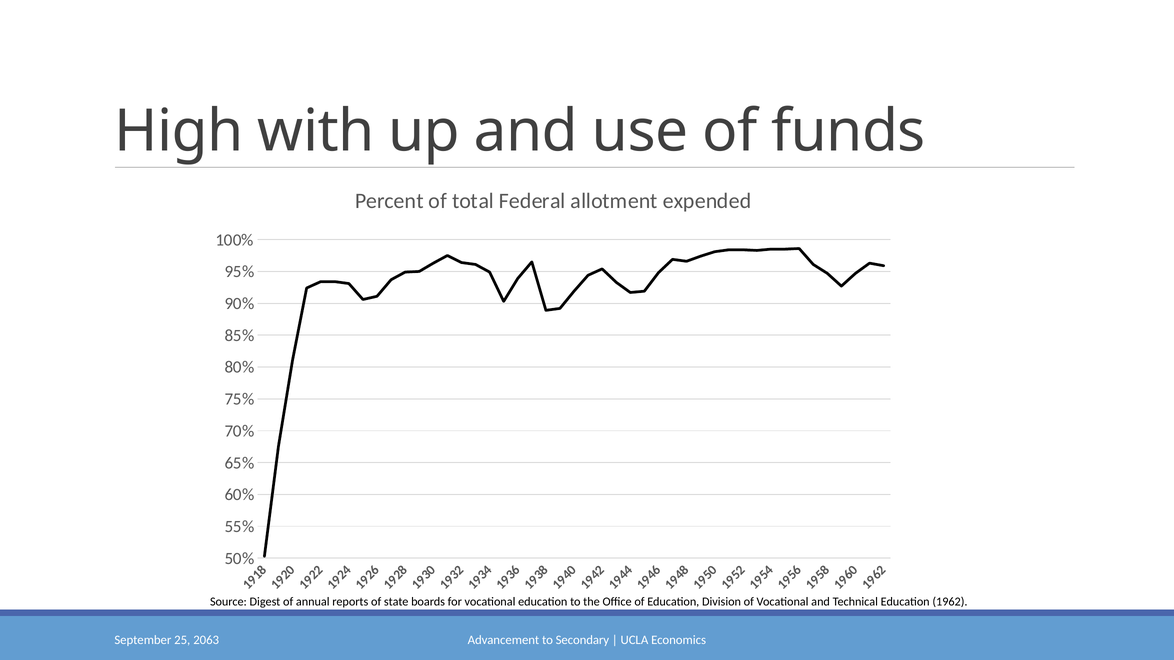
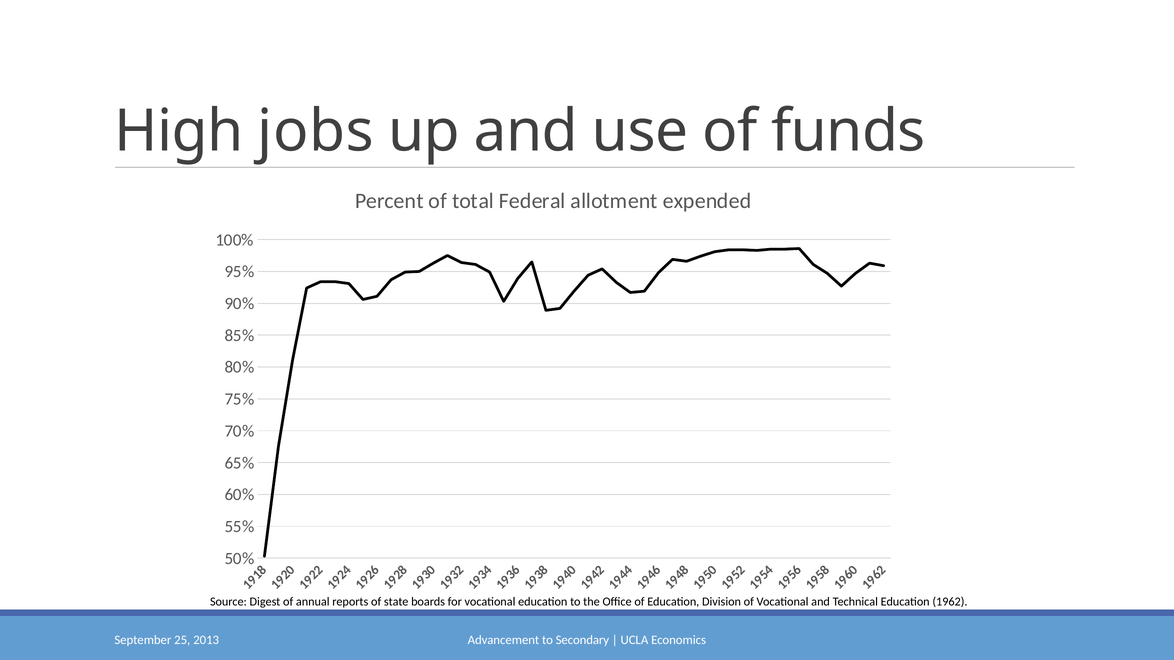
with: with -> jobs (316, 132)
2063: 2063 -> 2013 (206, 640)
